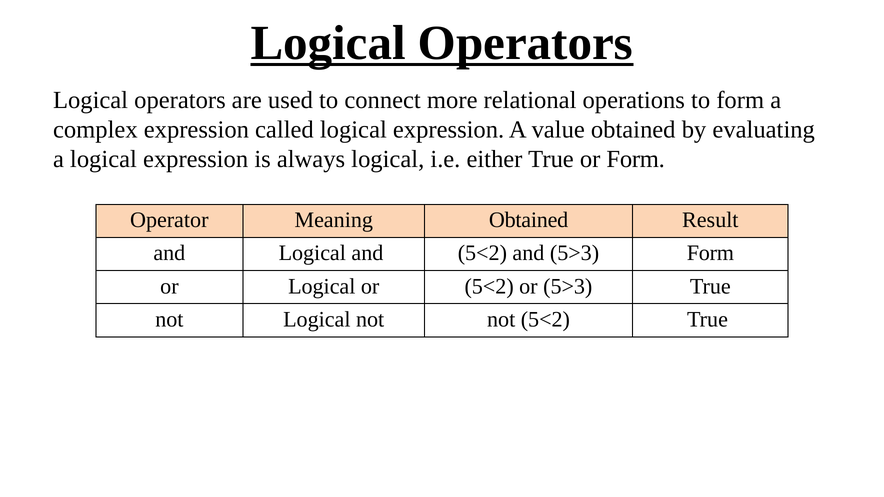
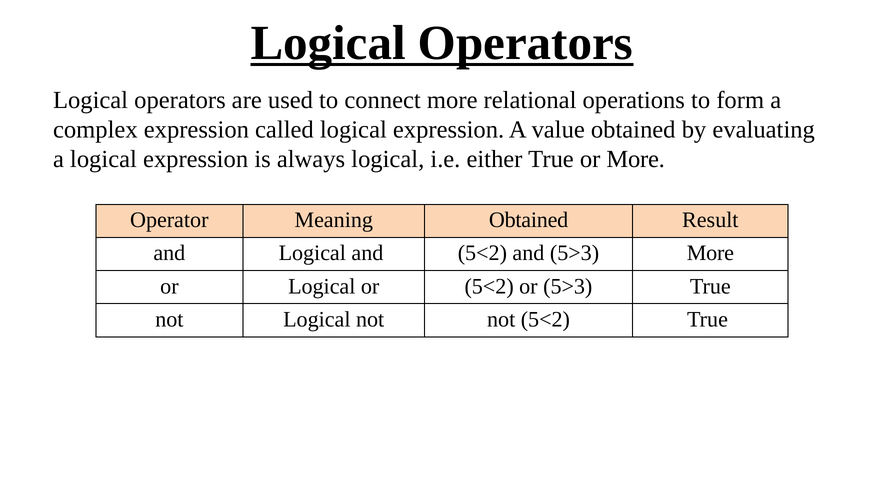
or Form: Form -> More (636, 159)
5>3 Form: Form -> More (710, 253)
